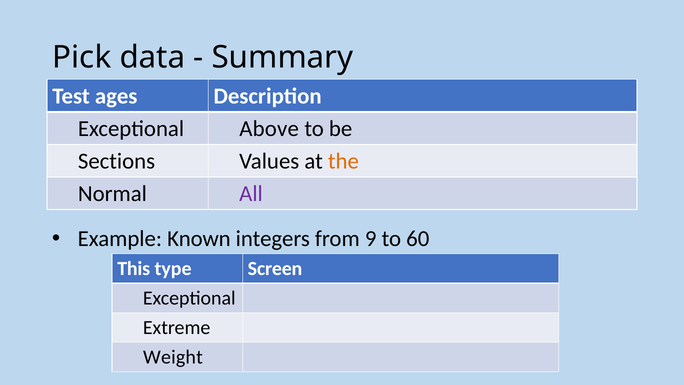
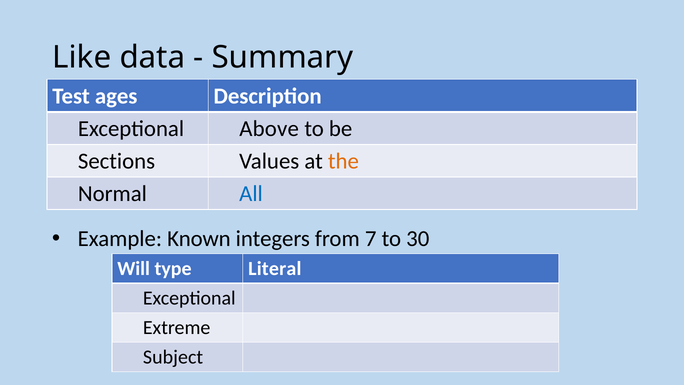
Pick: Pick -> Like (82, 57)
All colour: purple -> blue (251, 194)
9: 9 -> 7 (371, 239)
60: 60 -> 30 (418, 239)
This: This -> Will (134, 269)
Screen: Screen -> Literal (275, 269)
Weight: Weight -> Subject (173, 357)
